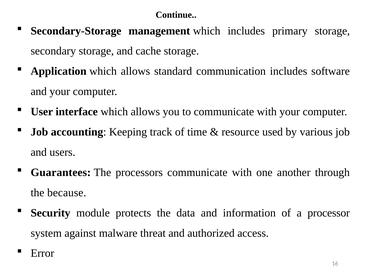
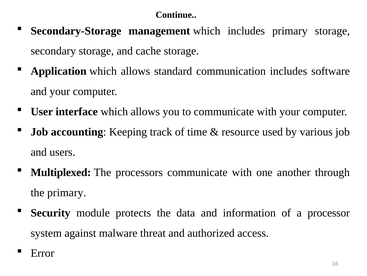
Guarantees: Guarantees -> Multiplexed (61, 172)
the because: because -> primary (67, 192)
